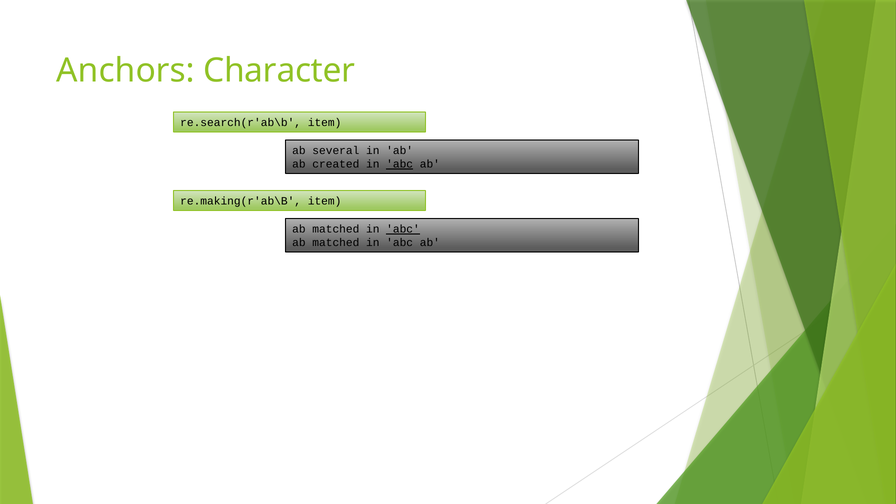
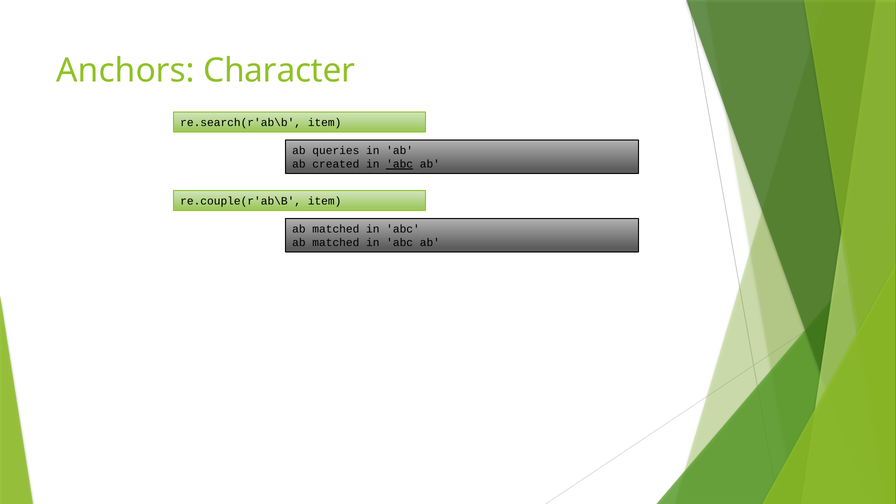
several: several -> queries (336, 151)
re.making(r'ab\B: re.making(r'ab\B -> re.couple(r'ab\B (241, 201)
abc underline: present -> none (403, 229)
